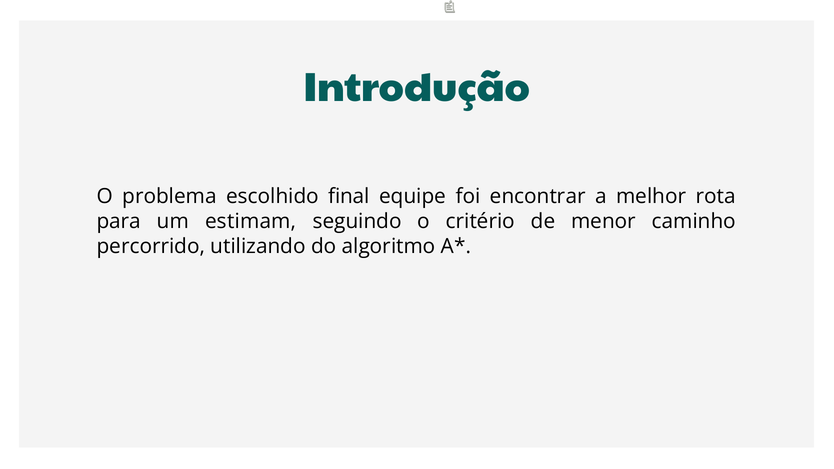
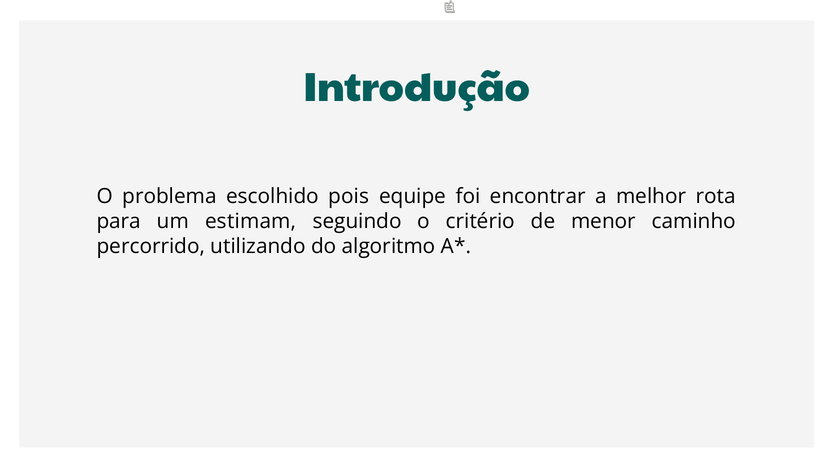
final: final -> pois (349, 197)
